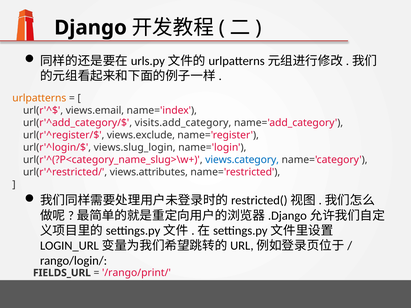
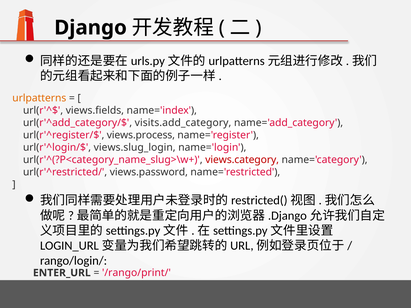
views.email: views.email -> views.fields (95, 111)
views.exclude: views.exclude -> views.process (141, 135)
views.category colour: blue -> red (242, 160)
views.attributes: views.attributes -> views.password (149, 172)
FIELDS_URL: FIELDS_URL -> ENTER_URL (62, 273)
